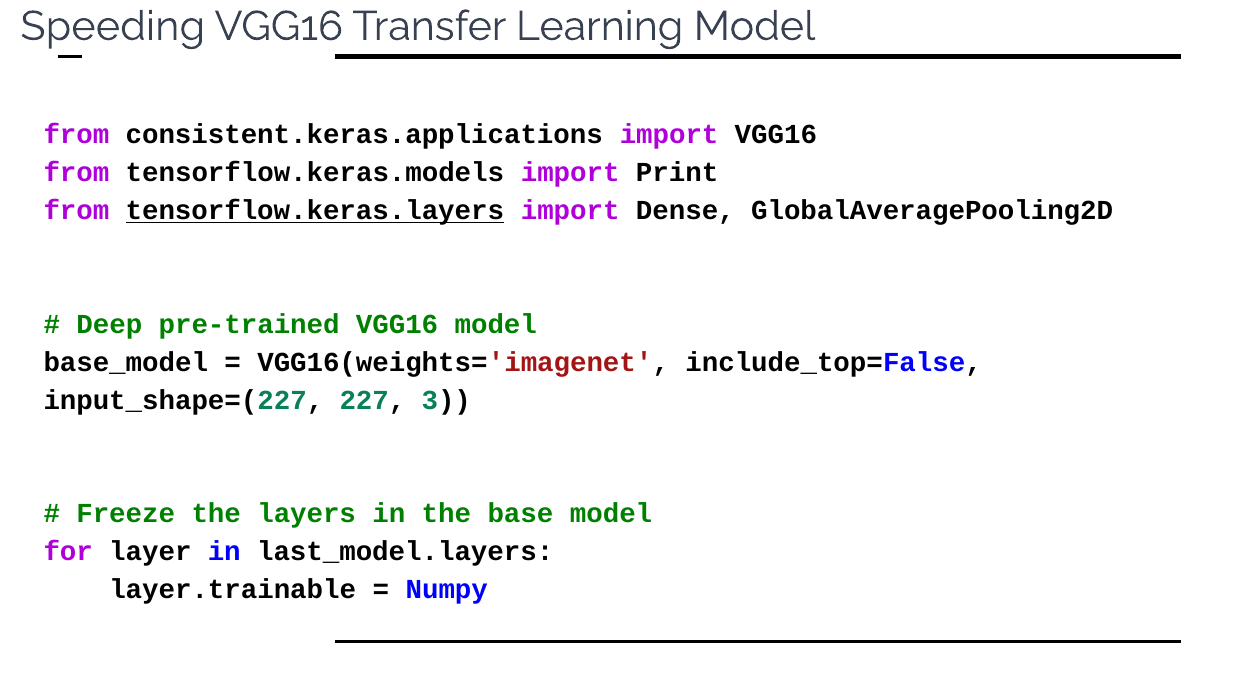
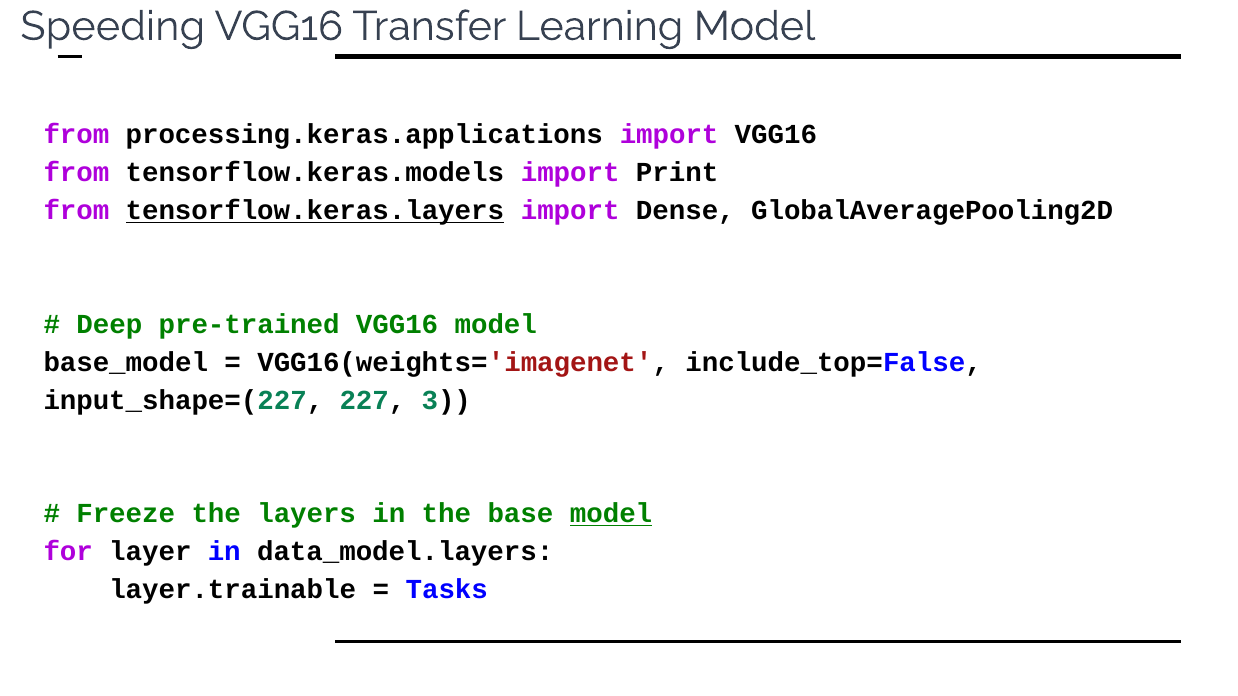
consistent.keras.applications: consistent.keras.applications -> processing.keras.applications (364, 135)
model underline: none -> present (611, 514)
last_model.layers: last_model.layers -> data_model.layers (405, 552)
Numpy: Numpy -> Tasks (447, 590)
